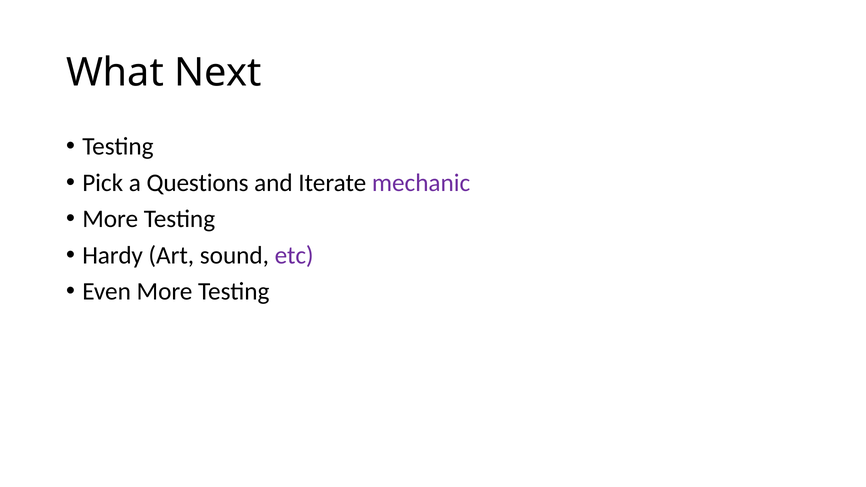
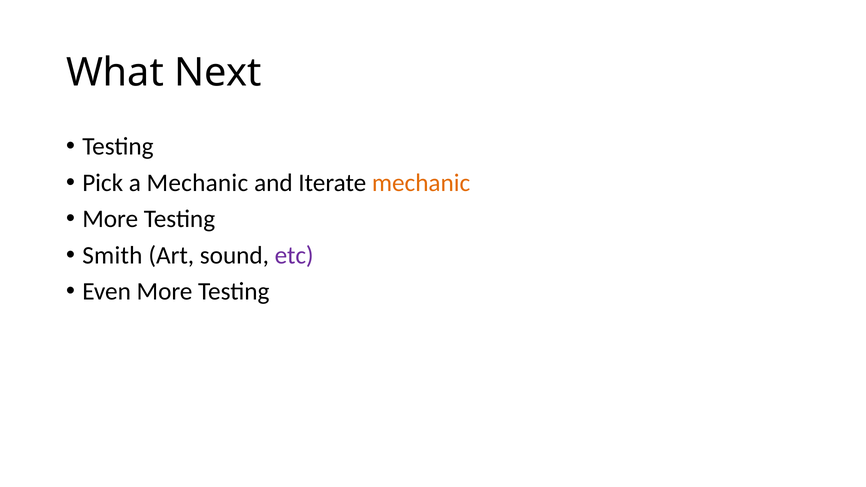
a Questions: Questions -> Mechanic (197, 183)
mechanic colour: purple -> orange (421, 183)
Hardy: Hardy -> Smith (112, 255)
